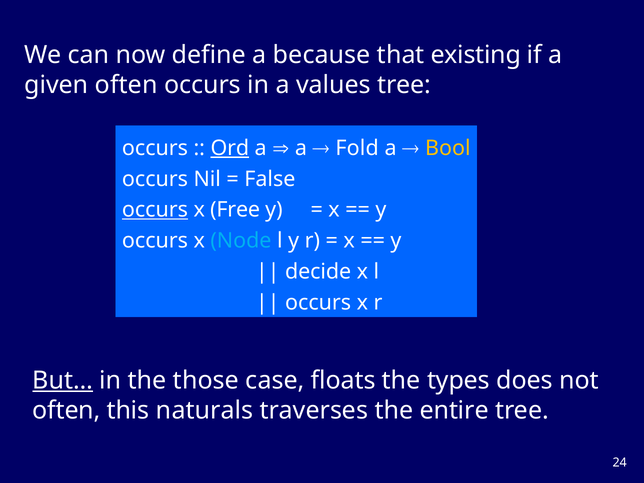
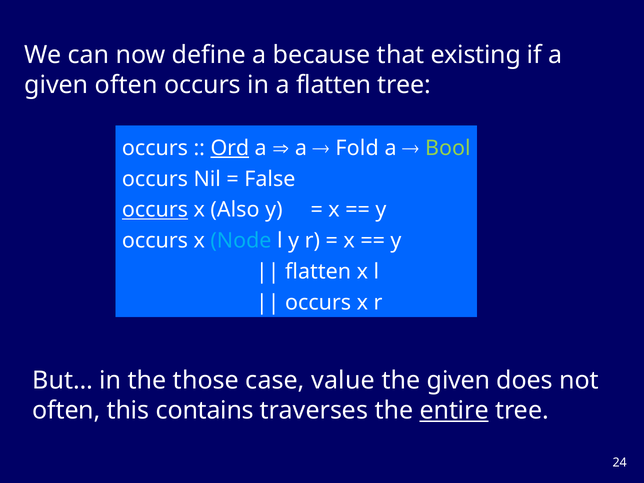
a values: values -> flatten (334, 85)
Bool colour: yellow -> light green (448, 148)
Free: Free -> Also (235, 210)
decide: decide -> flatten (318, 272)
But… underline: present -> none (63, 380)
floats: floats -> value (343, 380)
the types: types -> given (459, 380)
naturals: naturals -> contains (205, 410)
entire underline: none -> present (454, 410)
